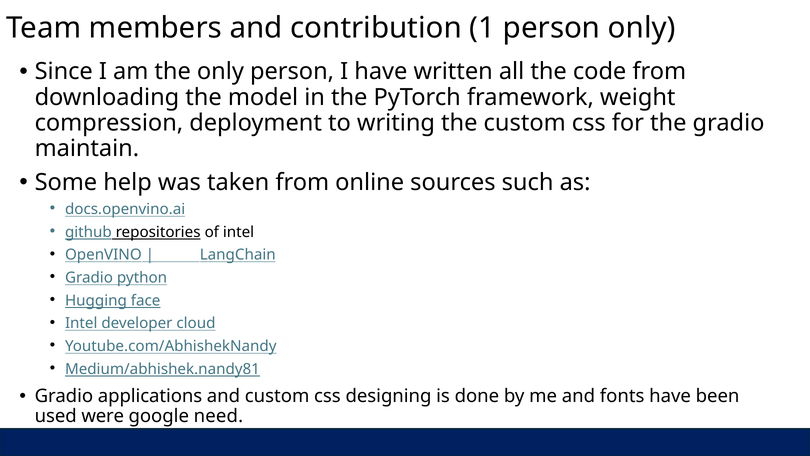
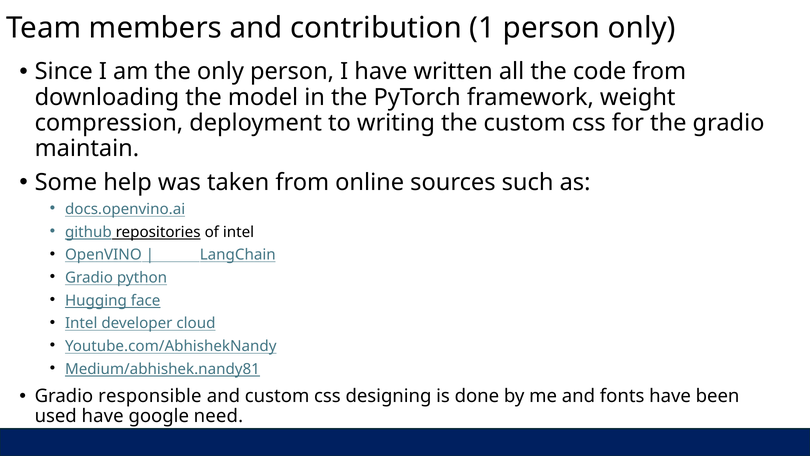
applications: applications -> responsible (150, 396)
used were: were -> have (103, 416)
